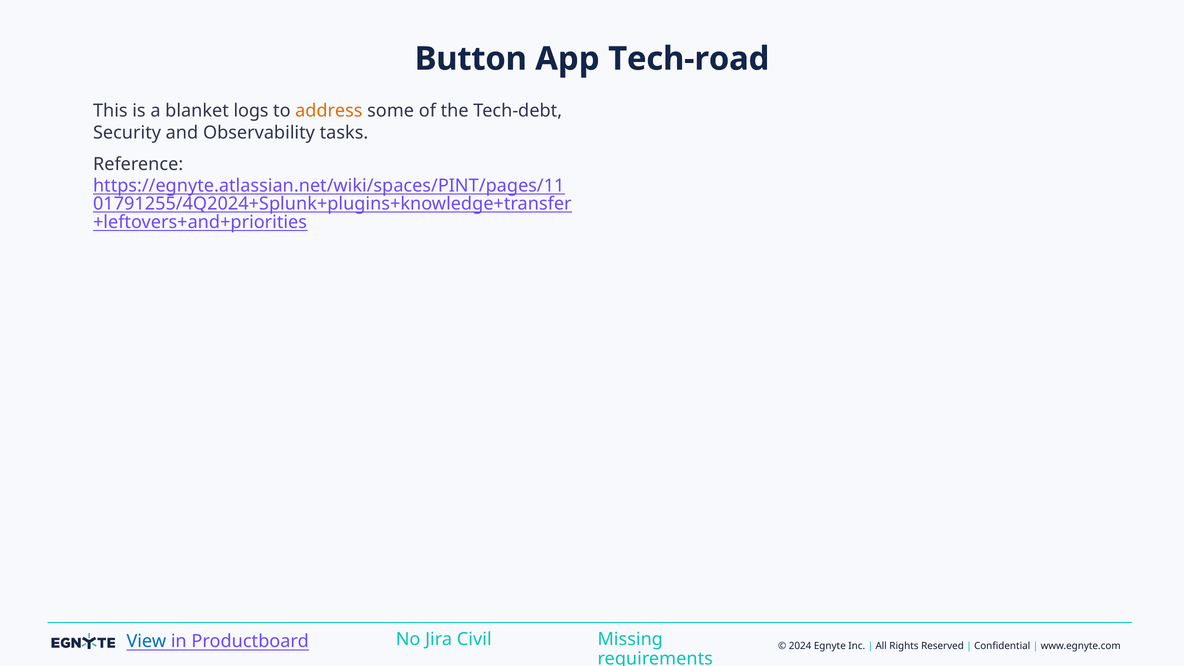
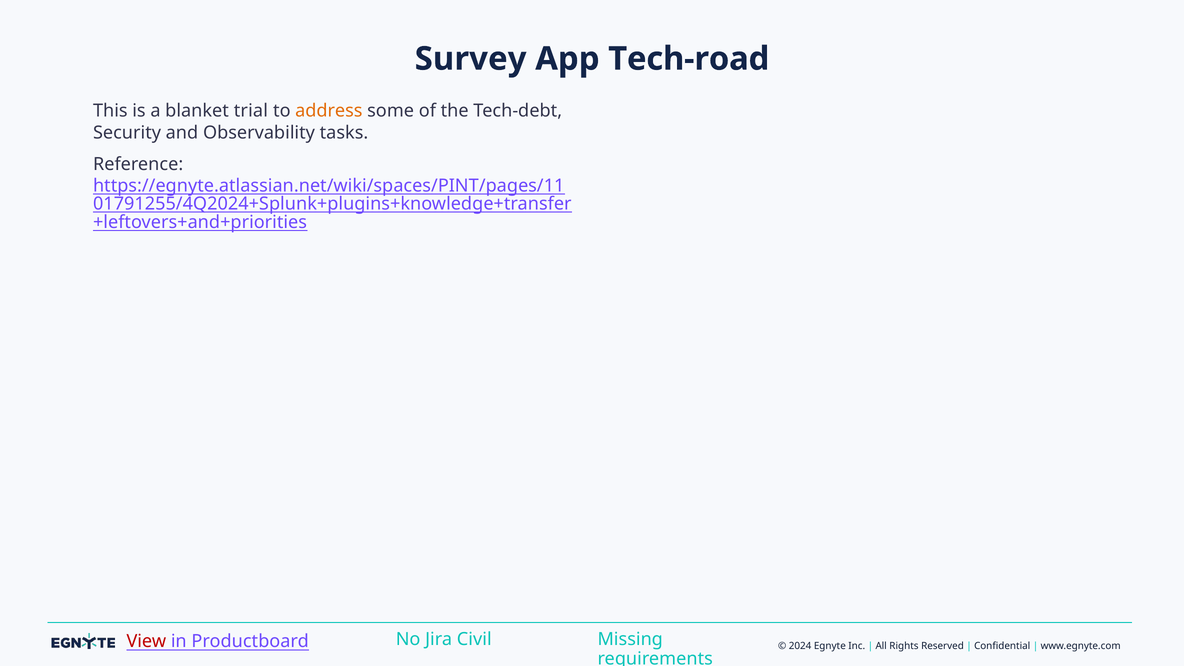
Button: Button -> Survey (471, 59)
logs: logs -> trial (251, 111)
View colour: blue -> red (146, 642)
